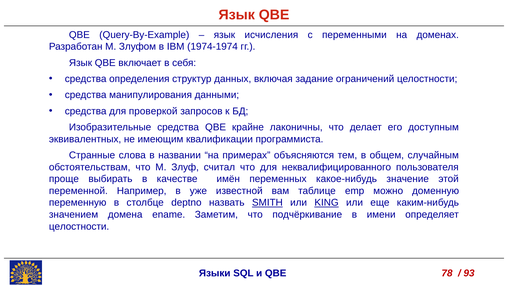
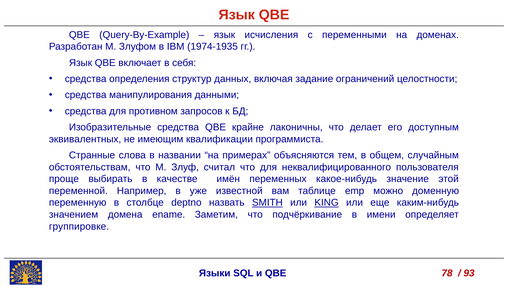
1974-1974: 1974-1974 -> 1974-1935 (212, 47)
проверкой: проверкой -> противном (153, 111)
целостности: целостности -> группировке (79, 226)
